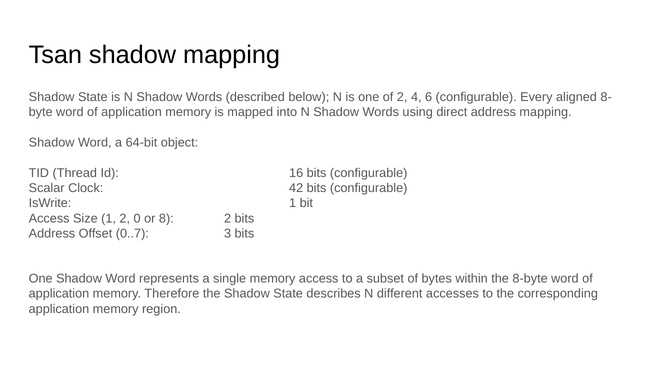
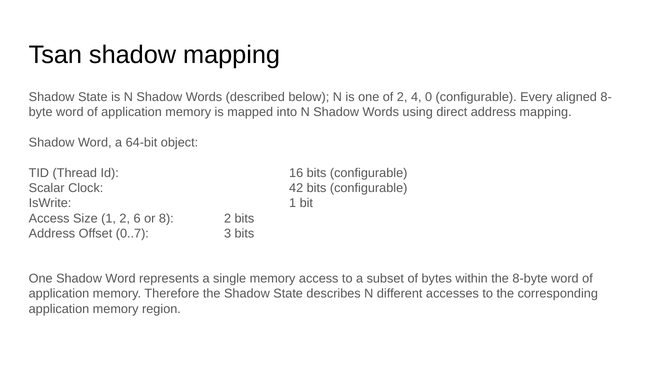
6: 6 -> 0 (429, 97)
0: 0 -> 6 (137, 219)
